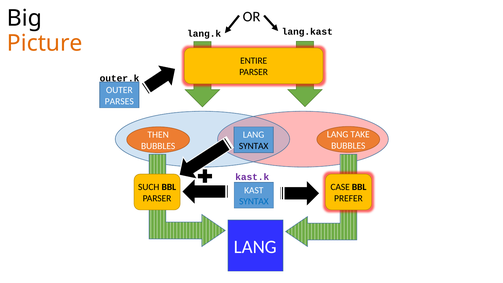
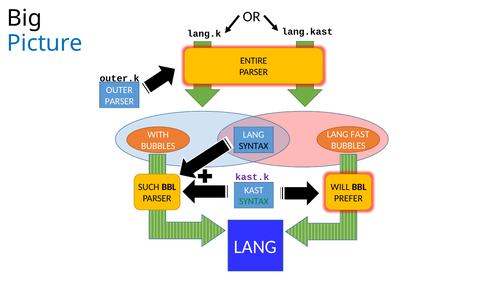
Picture colour: orange -> blue (45, 43)
PARSES: PARSES -> PARSER (119, 101)
TAKE: TAKE -> FAST (360, 134)
THEN: THEN -> WITH (158, 135)
CASE: CASE -> WILL (340, 187)
SYNTAX colour: blue -> green (254, 202)
